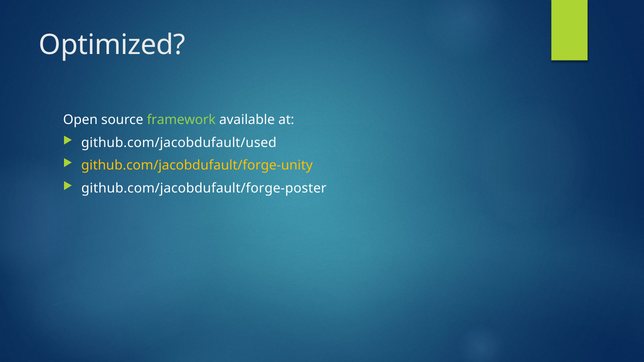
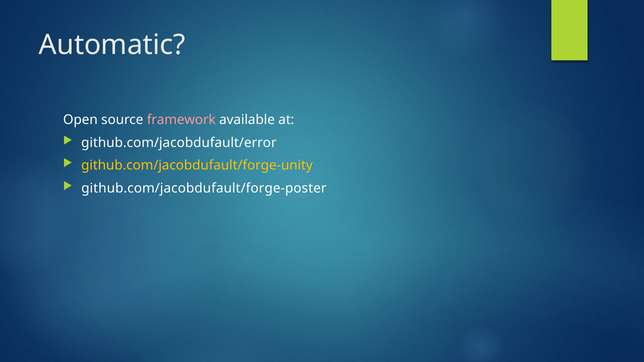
Optimized: Optimized -> Automatic (112, 45)
framework colour: light green -> pink (181, 120)
github.com/jacobdufault/used: github.com/jacobdufault/used -> github.com/jacobdufault/error (179, 143)
